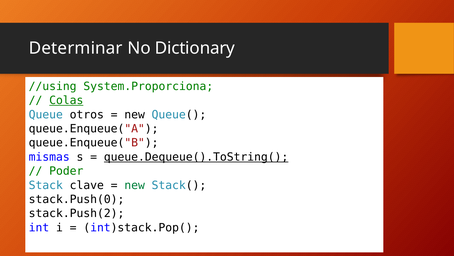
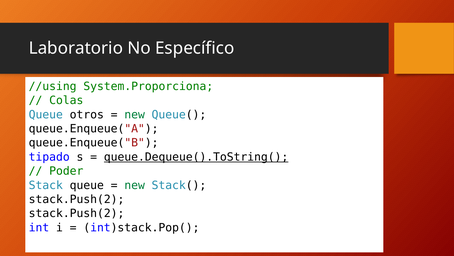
Determinar: Determinar -> Laboratorio (76, 48)
Dictionary: Dictionary -> Específico (195, 48)
Colas underline: present -> none (66, 100)
new colour: black -> green (135, 114)
mismas: mismas -> tipado (49, 157)
Stack clave: clave -> queue (87, 185)
stack.Push(0: stack.Push(0 -> stack.Push(2 (77, 199)
